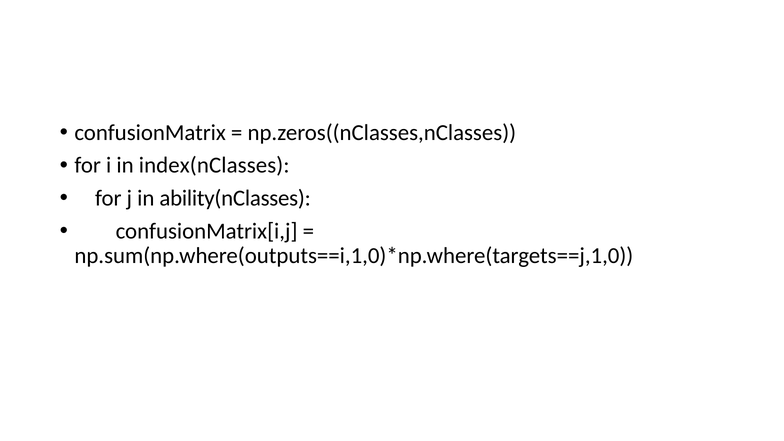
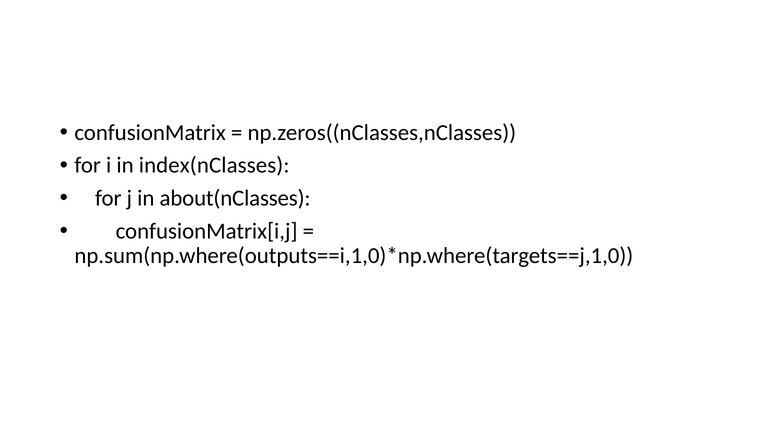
ability(nClasses: ability(nClasses -> about(nClasses (235, 198)
